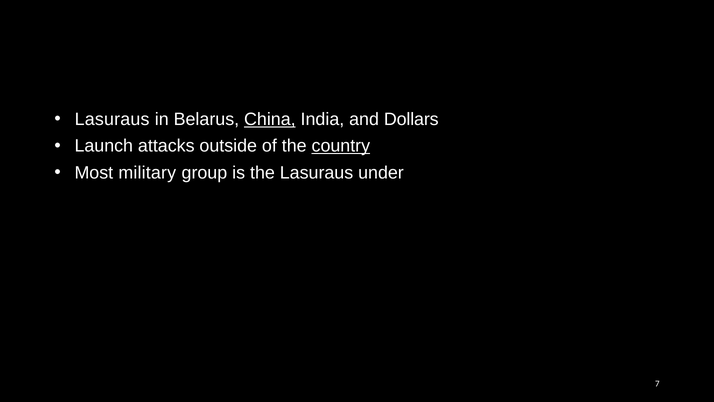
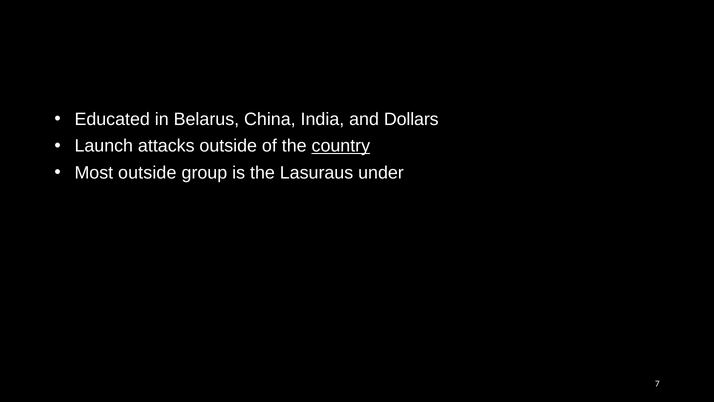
Lasuraus: Lasuraus -> Educated (112, 119)
China underline: present -> none (270, 119)
Most military: military -> outside (147, 173)
